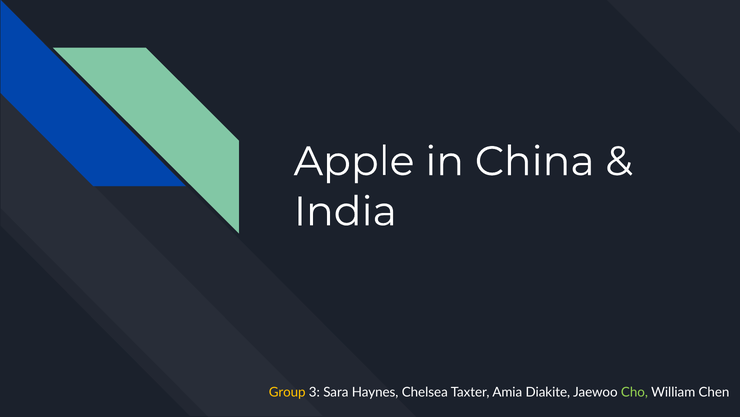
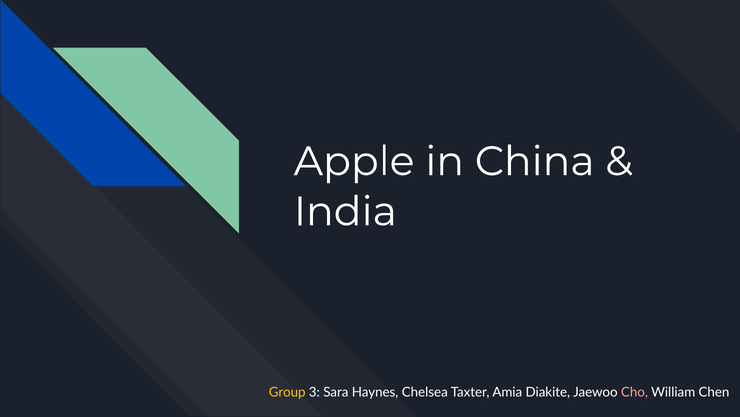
Cho colour: light green -> pink (634, 391)
